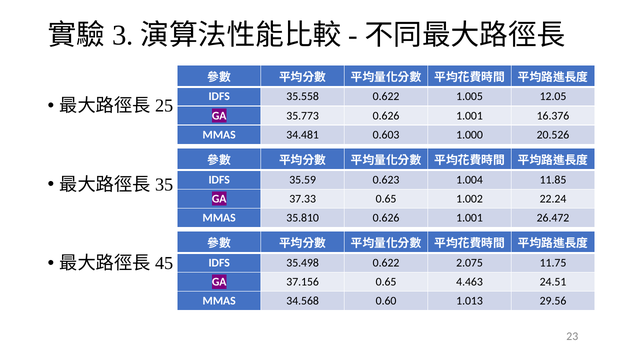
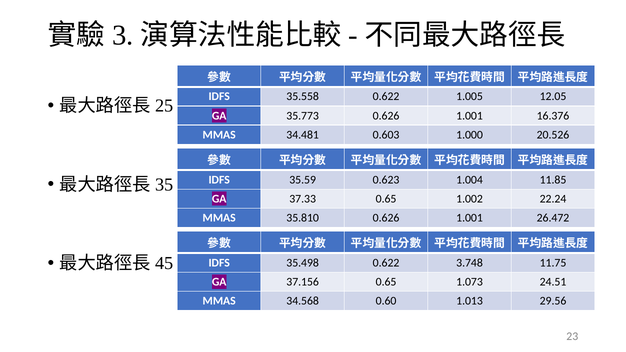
2.075: 2.075 -> 3.748 (470, 263)
4.463: 4.463 -> 1.073 (470, 282)
